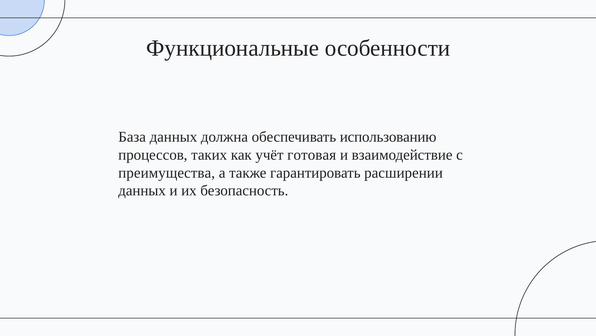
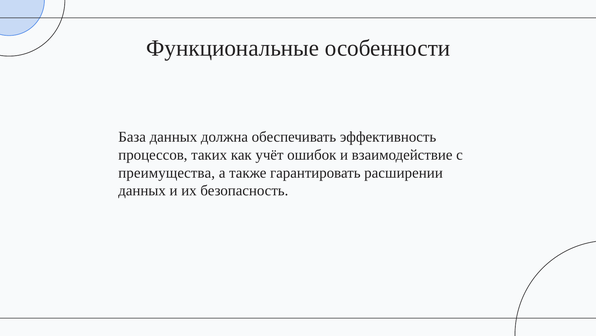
использованию: использованию -> эффективность (388, 137)
готовая: готовая -> ошибок (312, 155)
